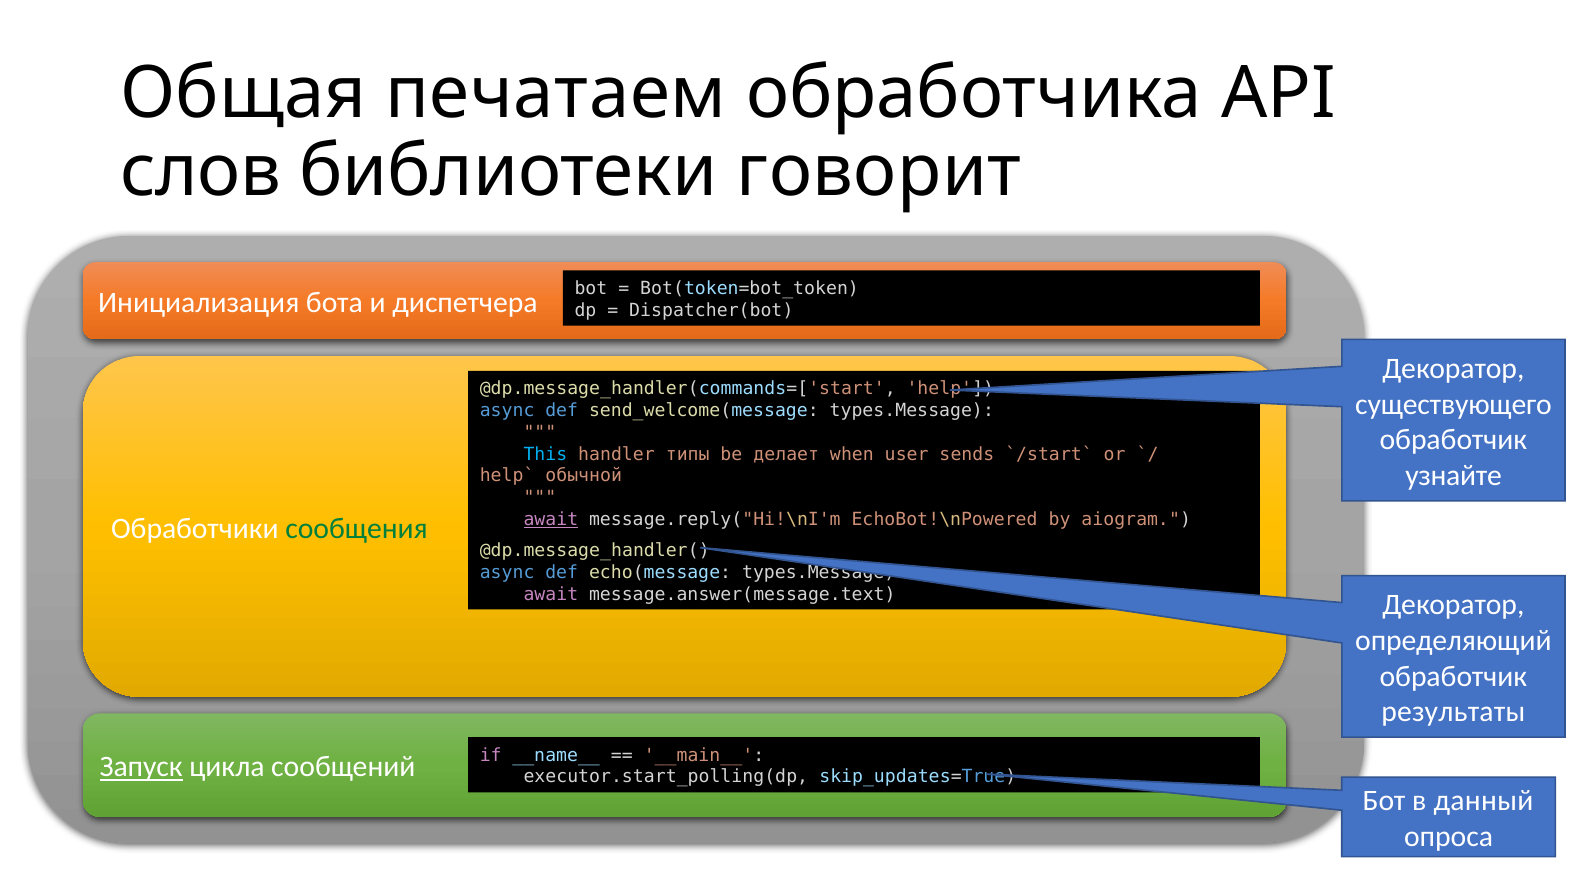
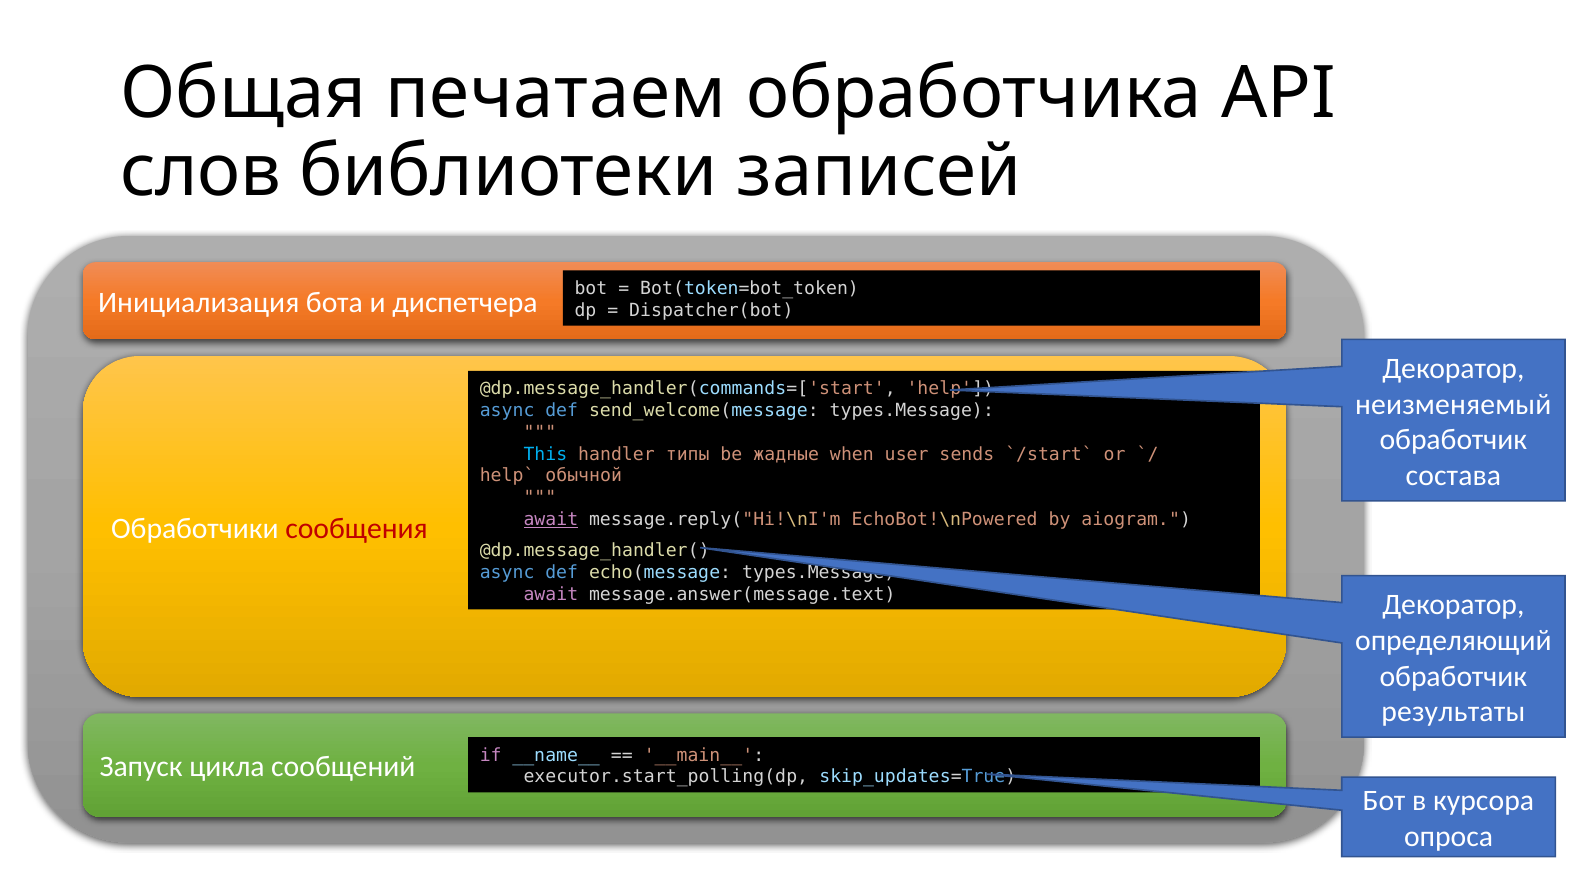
говорит: говорит -> записей (879, 172)
существующего: существующего -> неизменяемый (1453, 405)
делает: делает -> жадные (786, 454)
узнайте: узнайте -> состава (1453, 476)
сообщения colour: green -> red (357, 529)
Запуск underline: present -> none (141, 767)
данный: данный -> курсора (1484, 801)
